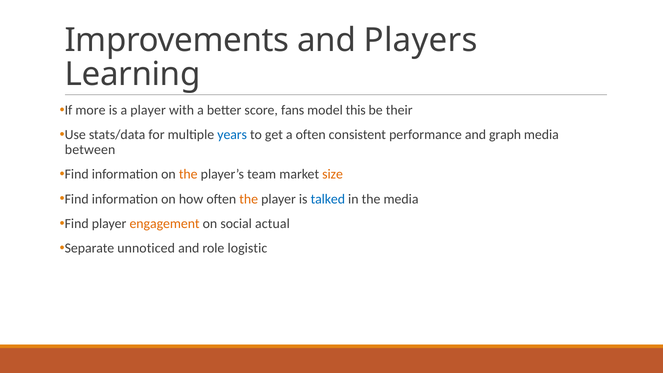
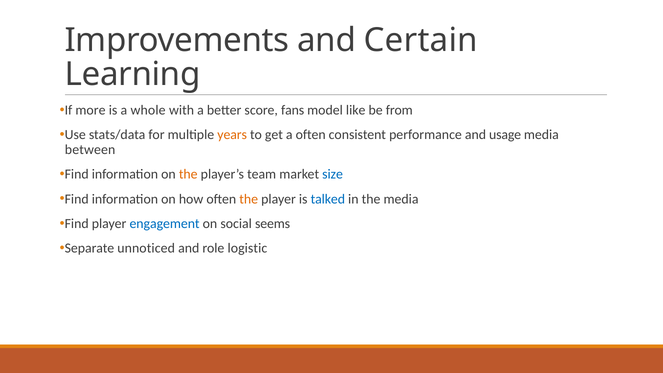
Players: Players -> Certain (421, 40)
a player: player -> whole (148, 110)
this: this -> like (356, 110)
their: their -> from (399, 110)
years colour: blue -> orange (232, 135)
graph: graph -> usage (505, 135)
size colour: orange -> blue (333, 174)
engagement colour: orange -> blue (165, 224)
actual: actual -> seems (273, 224)
